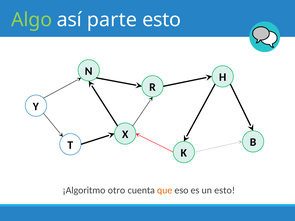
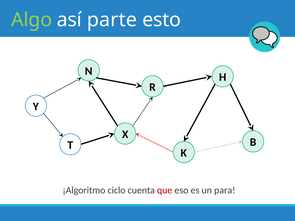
otro: otro -> ciclo (117, 190)
que colour: orange -> red (165, 190)
un esto: esto -> para (225, 190)
